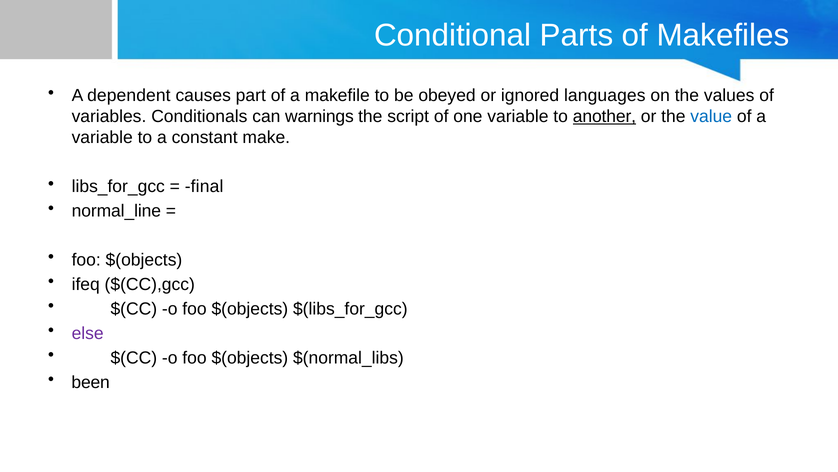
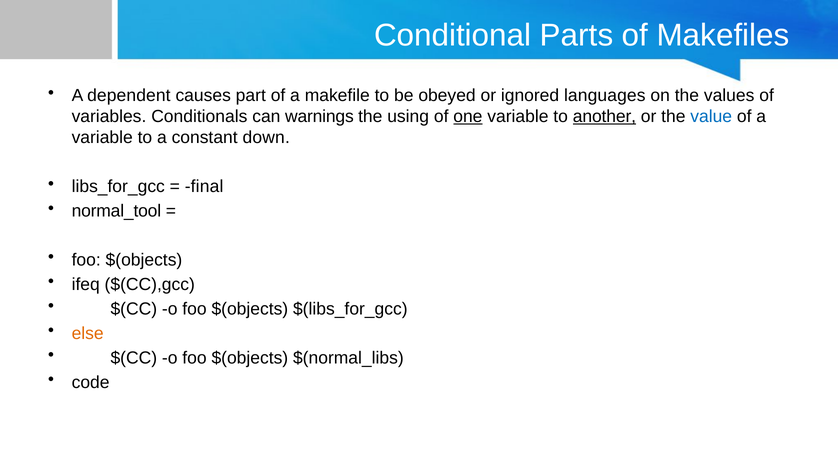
script: script -> using (408, 116)
one underline: none -> present (468, 116)
make: make -> down (266, 137)
normal_line: normal_line -> normal_tool (116, 211)
else colour: purple -> orange (88, 333)
been: been -> code (91, 382)
